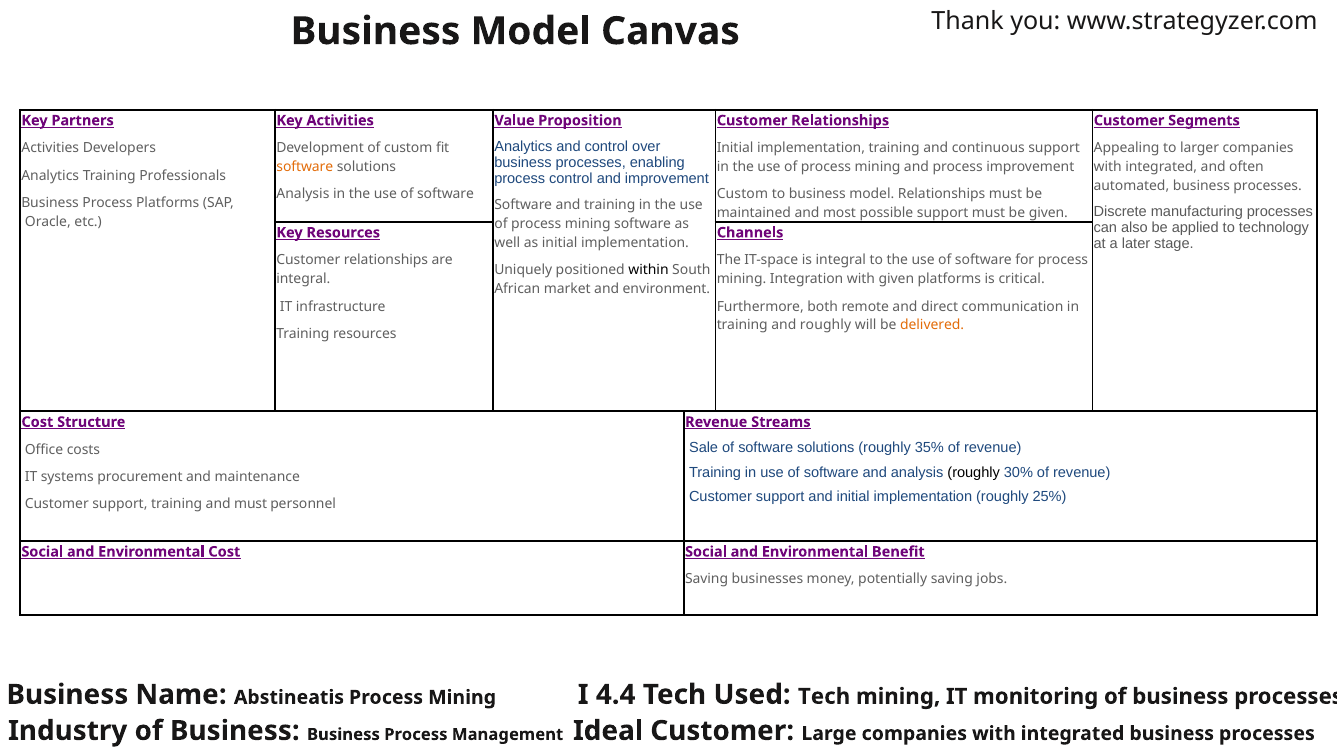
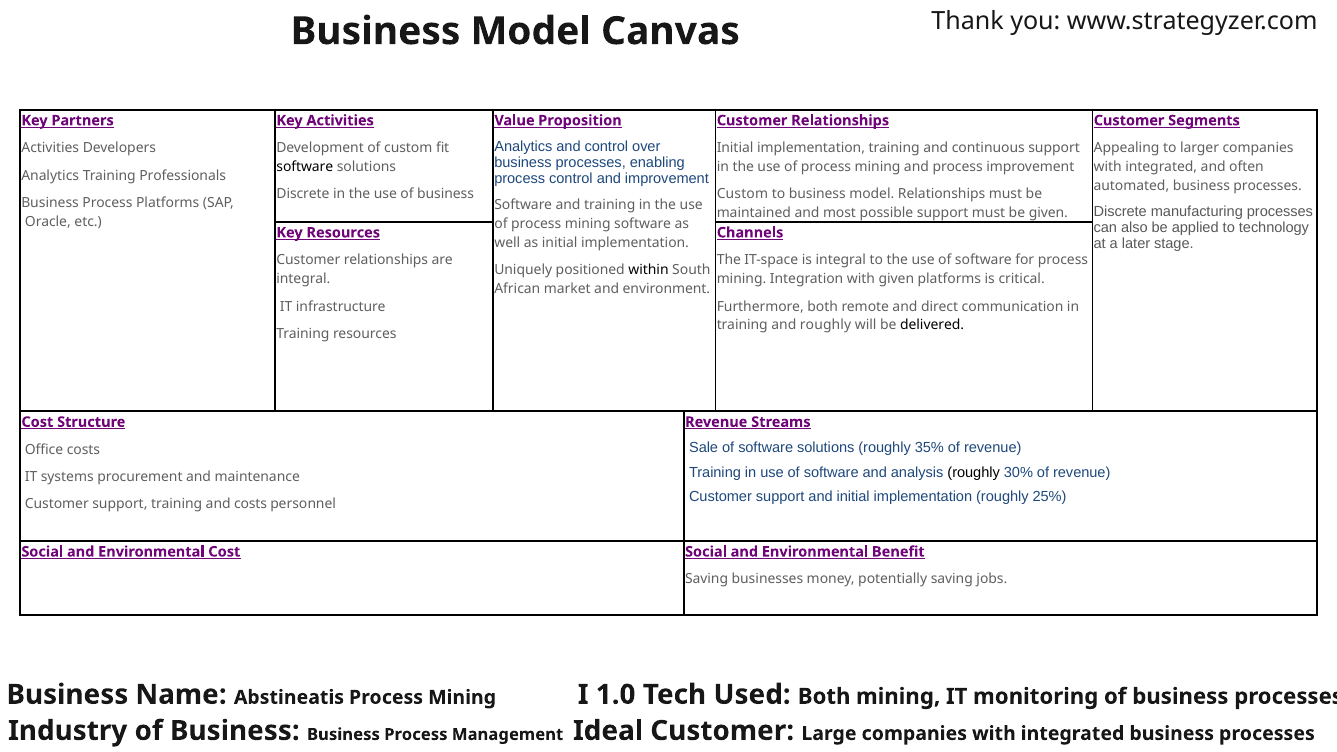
software colour: orange -> black (305, 167)
Analysis: Analysis -> Discrete (303, 194)
software: software -> business (446, 194)
delivered colour: orange -> black (932, 325)
and must: must -> costs (251, 504)
4.4: 4.4 -> 1.0 (616, 695)
Used Tech: Tech -> Both (824, 696)
